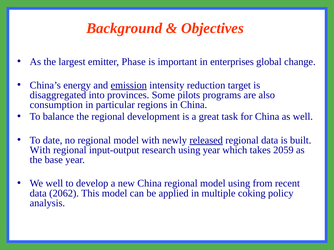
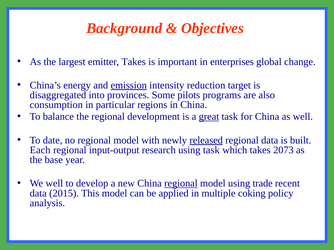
emitter Phase: Phase -> Takes (134, 62)
great underline: none -> present (209, 117)
With: With -> Each (40, 150)
using year: year -> task (211, 150)
2059: 2059 -> 2073 (283, 150)
regional underline: none -> present (181, 184)
from: from -> trade (263, 184)
2062: 2062 -> 2015 (64, 194)
